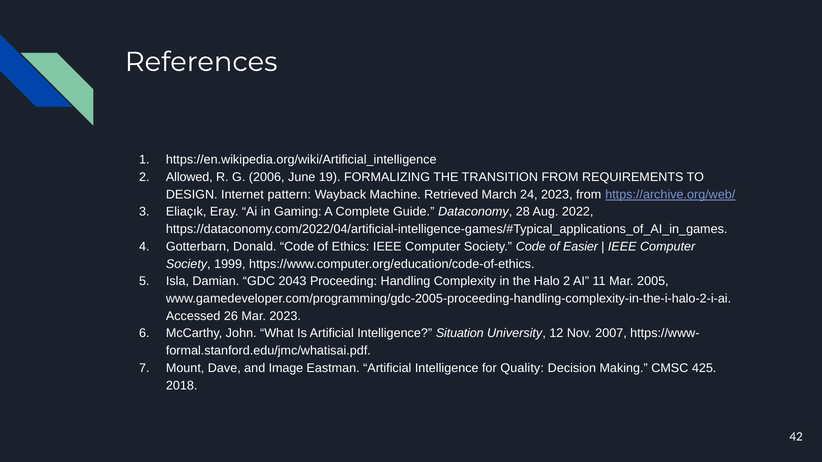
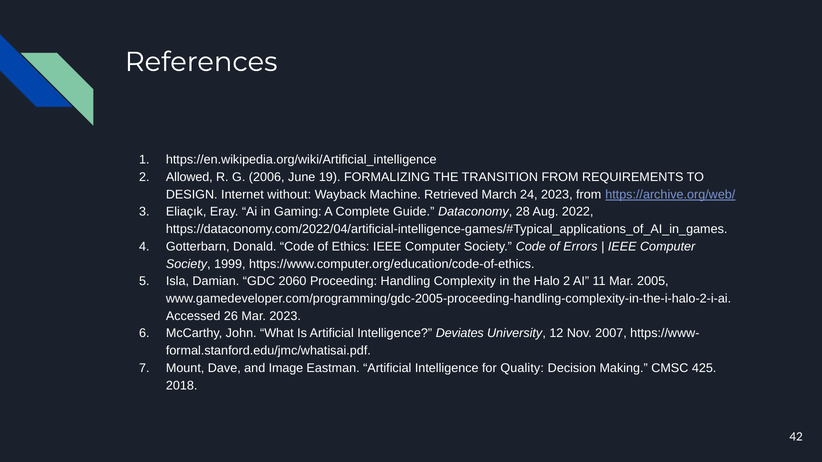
pattern: pattern -> without (289, 195)
Easier: Easier -> Errors (580, 247)
2043: 2043 -> 2060 (293, 281)
Situation: Situation -> Deviates (460, 334)
